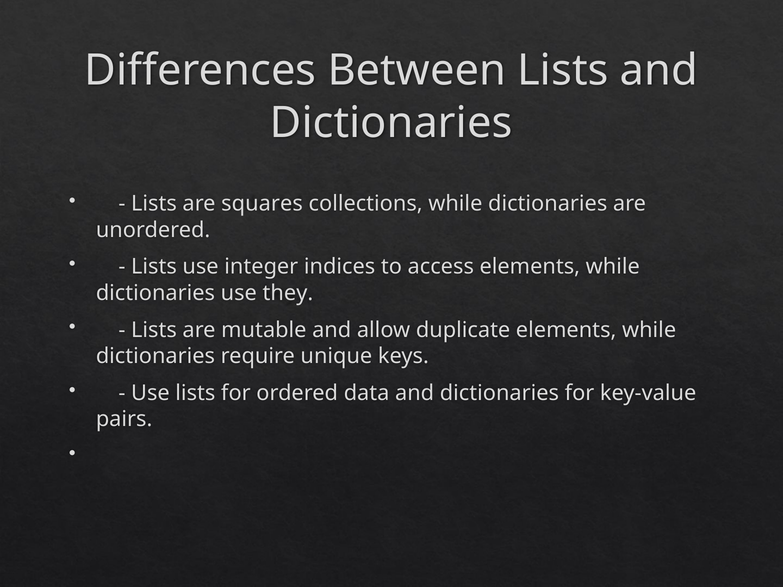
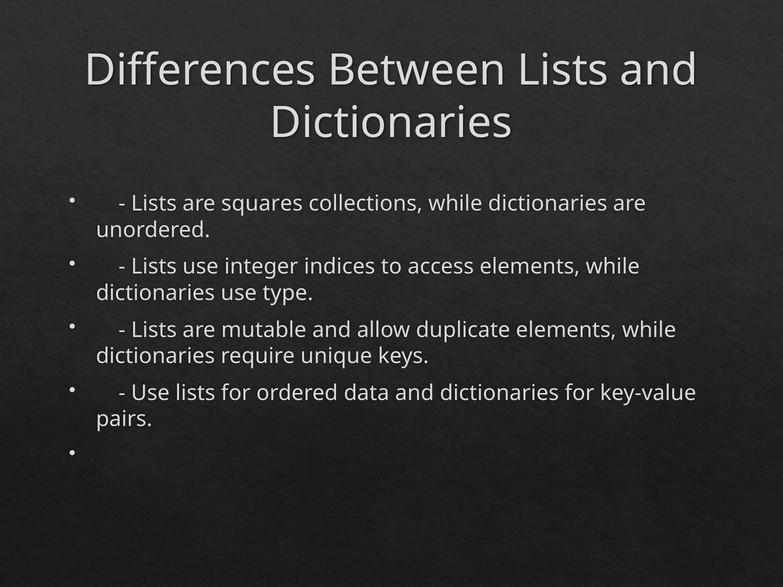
they: they -> type (288, 293)
